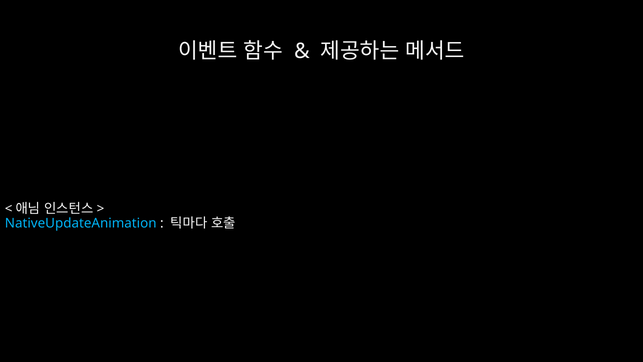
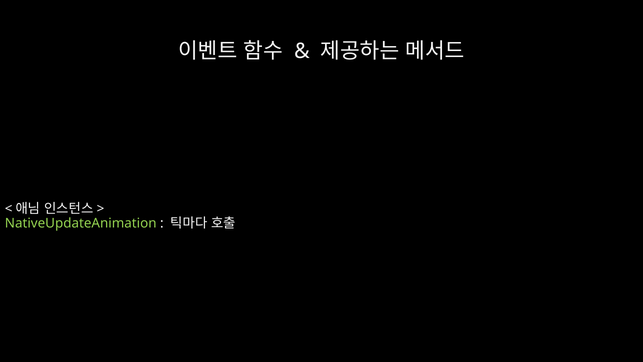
NativeUpdateAnimation colour: light blue -> light green (81, 223)
